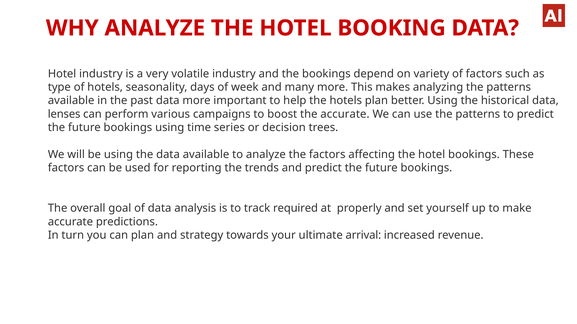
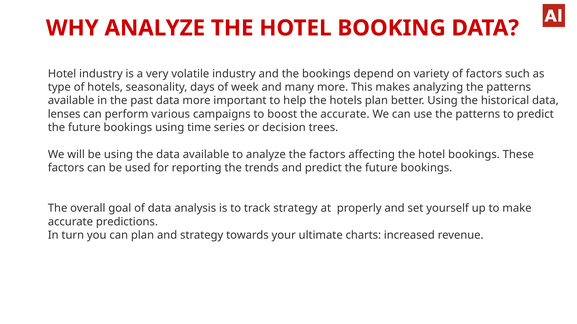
track required: required -> strategy (295, 209)
arrival: arrival -> charts (363, 236)
